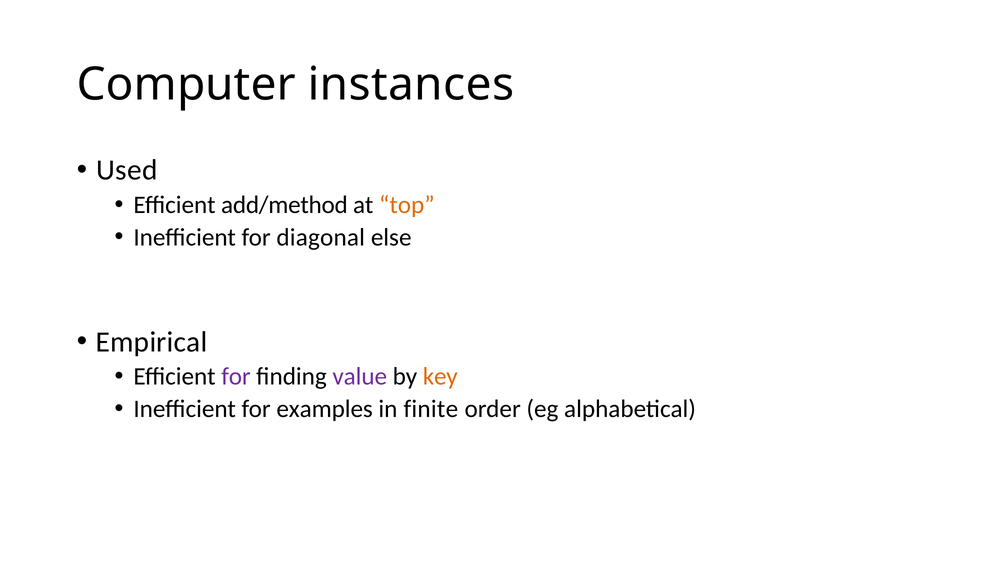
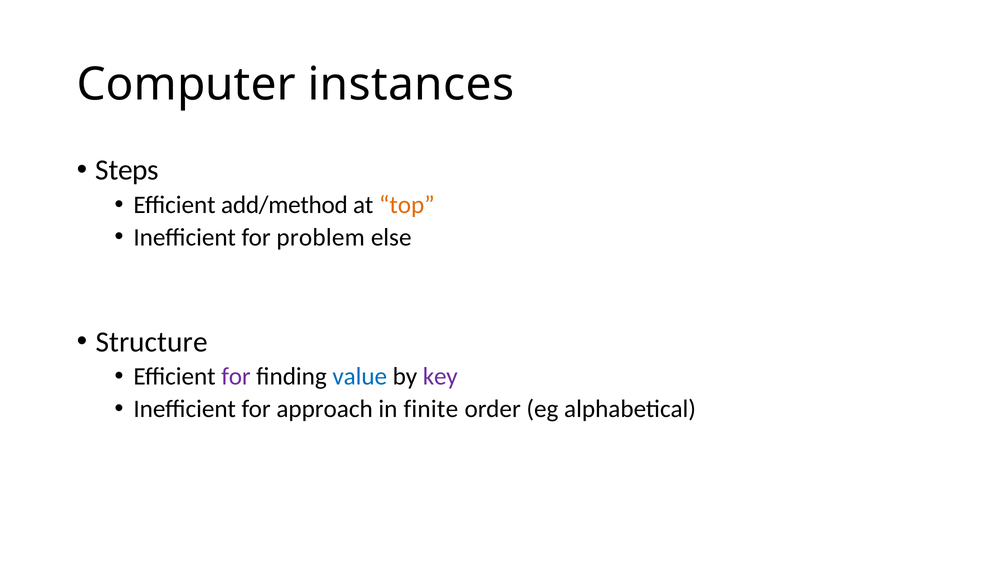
Used: Used -> Steps (127, 170)
diagonal: diagonal -> problem (321, 237)
Empirical: Empirical -> Structure (152, 342)
value colour: purple -> blue (360, 377)
key colour: orange -> purple (440, 377)
examples: examples -> approach (325, 409)
